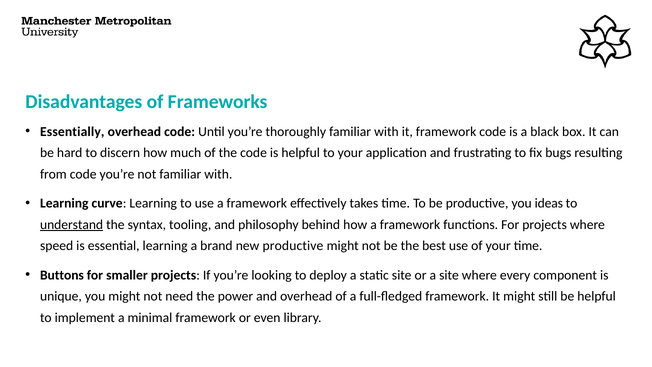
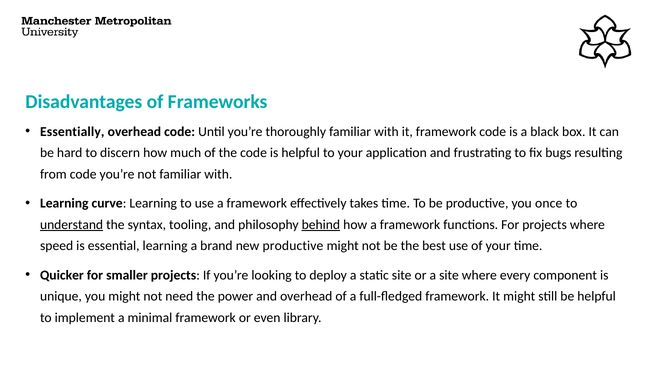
ideas: ideas -> once (549, 203)
behind underline: none -> present (321, 224)
Buttons: Buttons -> Quicker (62, 275)
